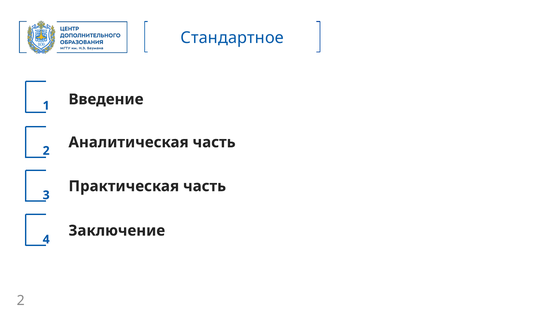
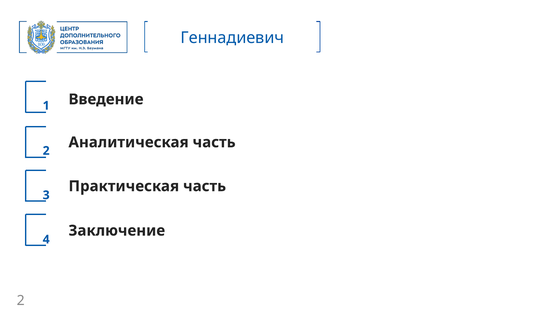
Стандартное: Стандартное -> Геннадиевич (232, 38)
